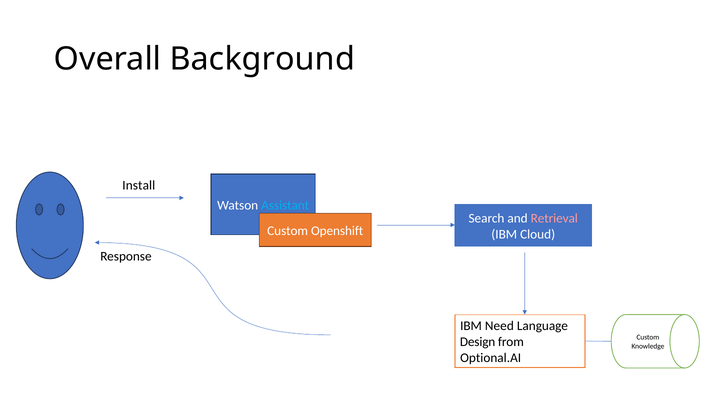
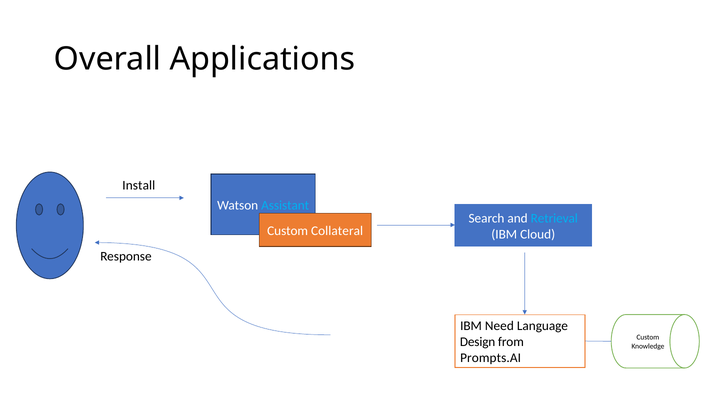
Background: Background -> Applications (262, 59)
Retrieval colour: pink -> light blue (554, 218)
Openshift: Openshift -> Collateral (337, 231)
Optional.AI: Optional.AI -> Prompts.AI (491, 358)
